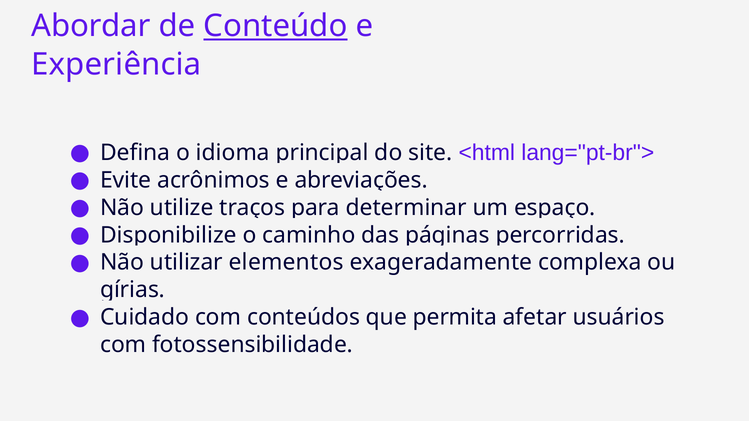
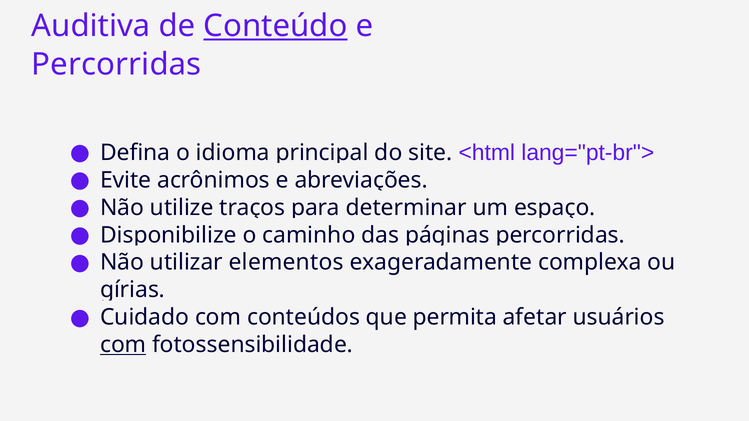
Abordar: Abordar -> Auditiva (91, 26)
Experiência: Experiência -> Percorridas (116, 64)
com underline: none -> present (123, 345)
